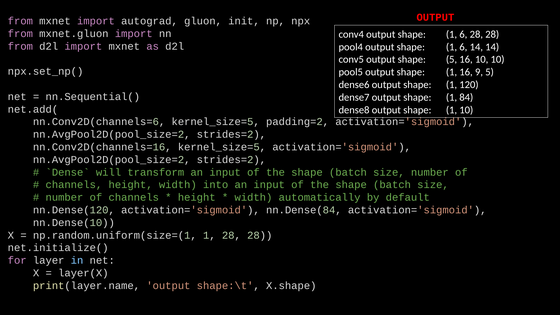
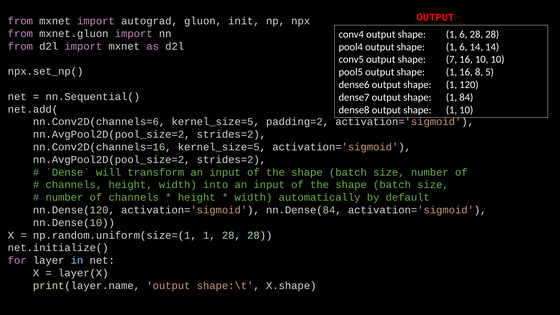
shape 5: 5 -> 7 (451, 59)
9: 9 -> 8 (479, 72)
